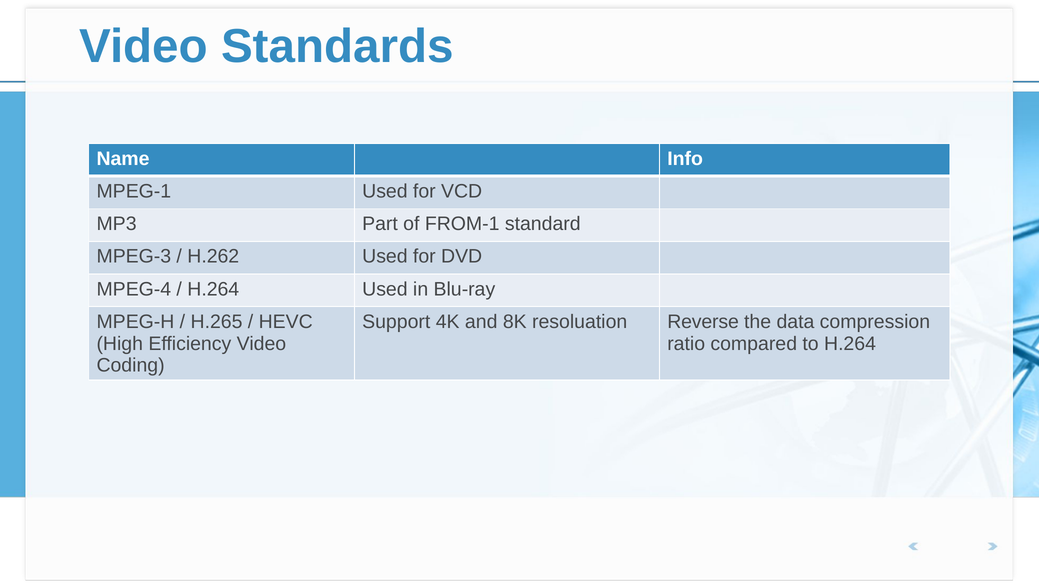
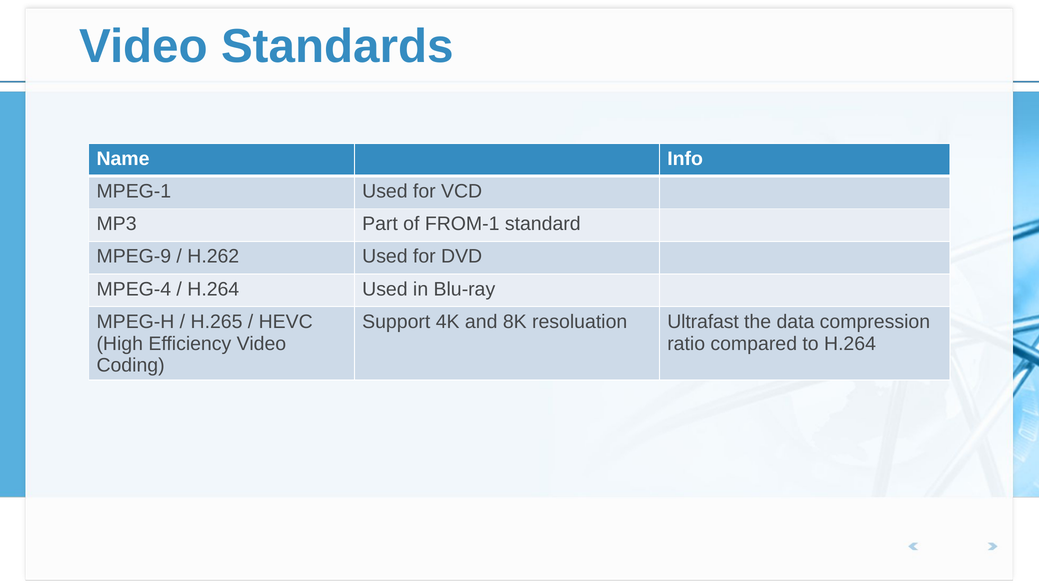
MPEG-3: MPEG-3 -> MPEG-9 (134, 256)
Reverse: Reverse -> Ultrafast (703, 321)
